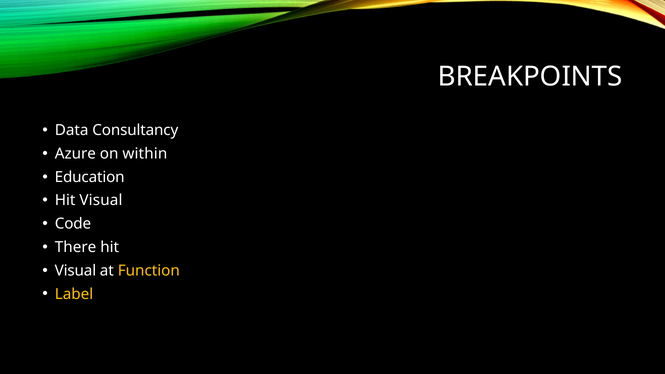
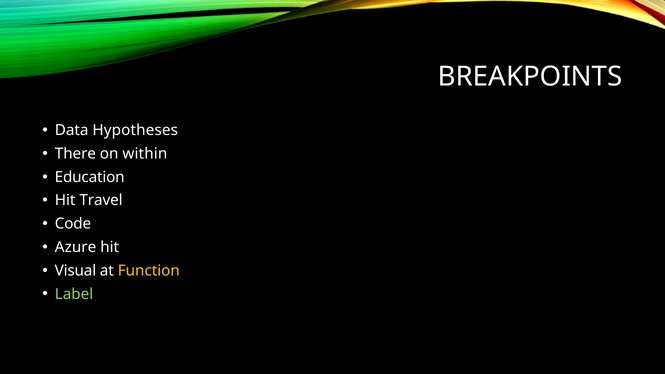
Consultancy: Consultancy -> Hypotheses (135, 130)
Azure: Azure -> There (75, 154)
Hit Visual: Visual -> Travel (101, 200)
There: There -> Azure (76, 247)
Label colour: yellow -> light green (74, 294)
